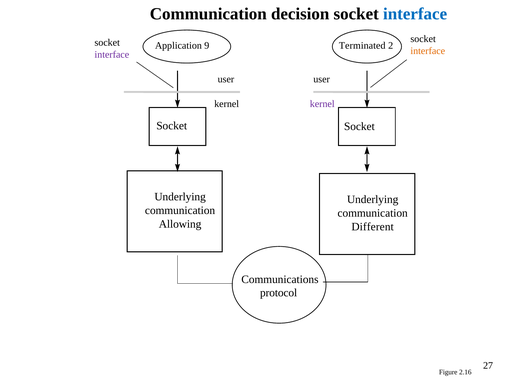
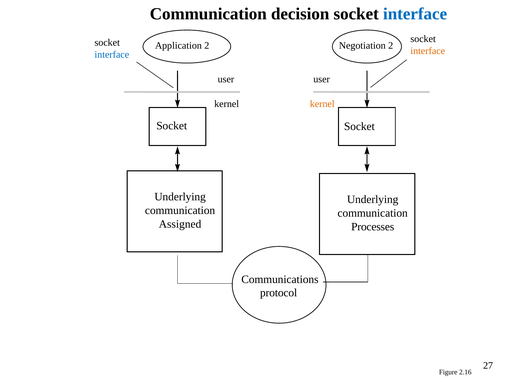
Terminated: Terminated -> Negotiation (362, 46)
Application 9: 9 -> 2 (207, 46)
interface colour: purple -> blue (112, 55)
kernel colour: purple -> orange (322, 104)
Allowing: Allowing -> Assigned (180, 224)
Different: Different -> Processes (373, 227)
